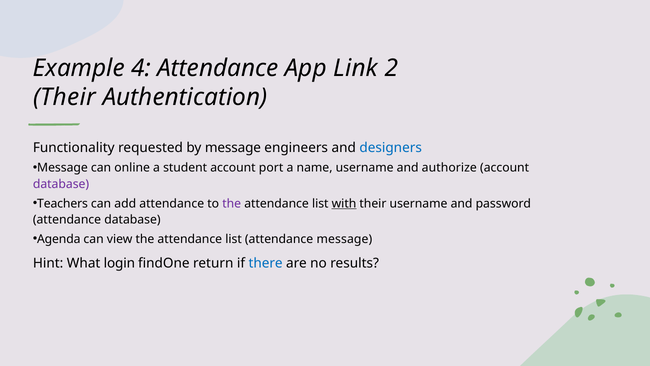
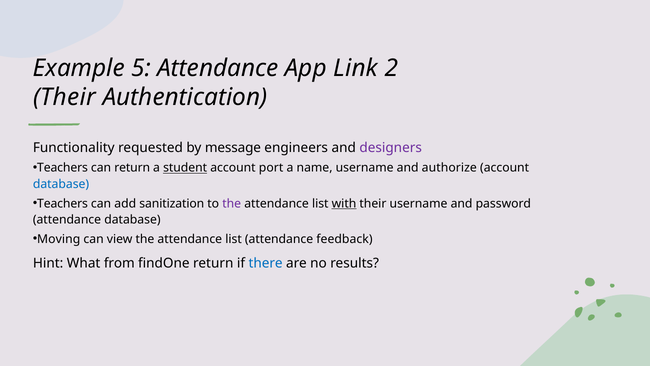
4: 4 -> 5 (141, 68)
designers colour: blue -> purple (391, 148)
Message: Message -> Teachers (62, 168)
can online: online -> return (132, 168)
student underline: none -> present (185, 168)
database colour: purple -> blue (61, 184)
add attendance: attendance -> sanitization (172, 203)
Agenda: Agenda -> Moving (59, 239)
attendance message: message -> feedback (344, 239)
login: login -> from (119, 263)
